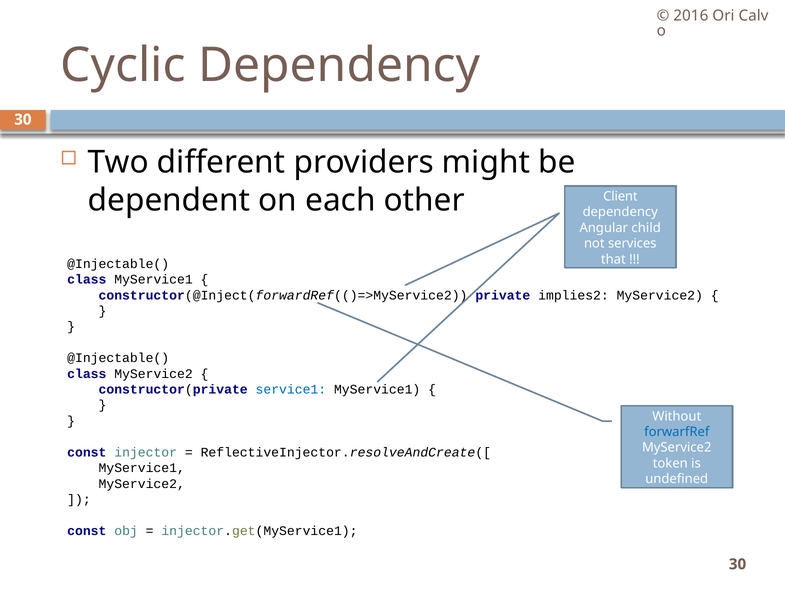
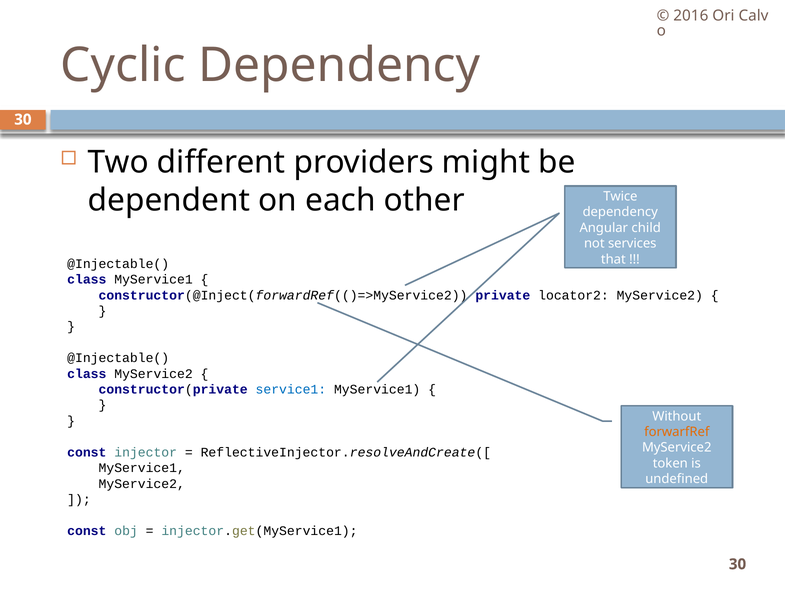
Client: Client -> Twice (620, 196)
implies2: implies2 -> locator2 (573, 295)
forwarfRef colour: blue -> orange (677, 432)
